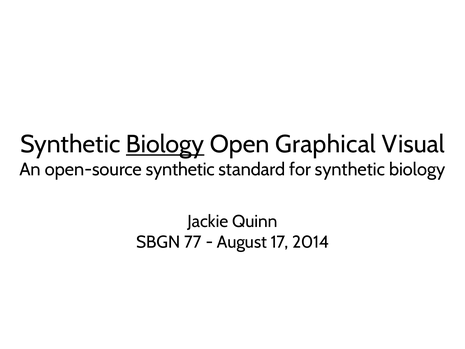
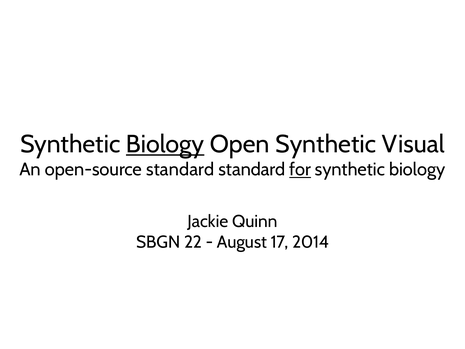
Open Graphical: Graphical -> Synthetic (326, 144)
open-source synthetic: synthetic -> standard (180, 170)
for underline: none -> present (300, 170)
77: 77 -> 22 (193, 242)
